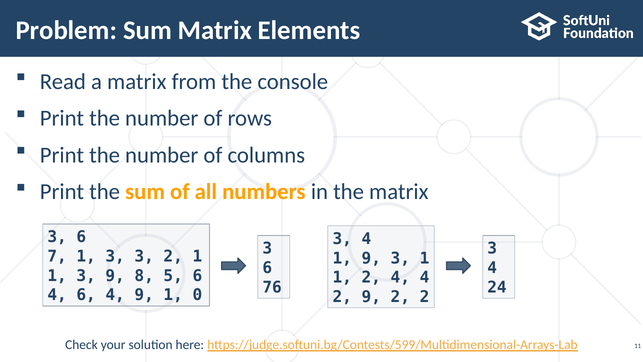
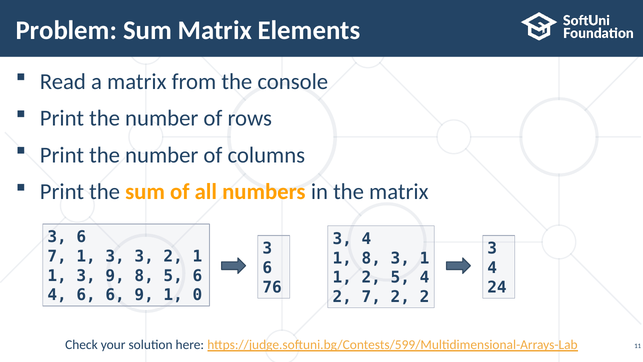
1 9: 9 -> 8 (371, 258)
2 4: 4 -> 5 (400, 277)
4 6 4: 4 -> 6 (115, 295)
2 9: 9 -> 7 (371, 297)
